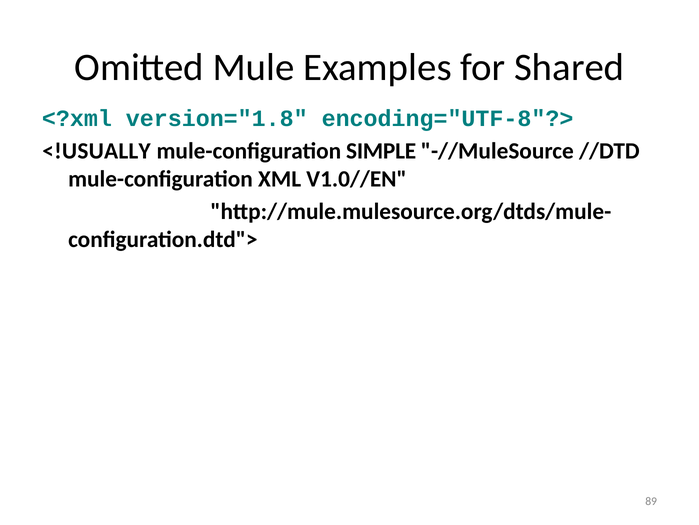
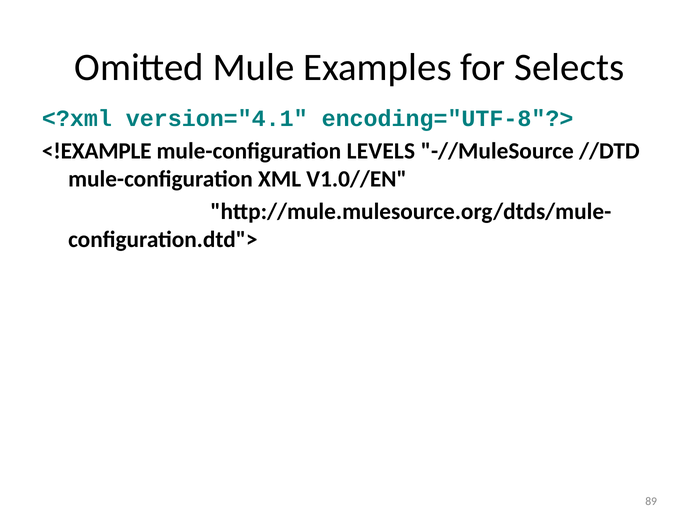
Shared: Shared -> Selects (569, 67)
version="1.8: version="1.8 -> version="4.1 (217, 118)
<!USUALLY: <!USUALLY -> <!EXAMPLE (97, 151)
SIMPLE: SIMPLE -> LEVELS (381, 151)
